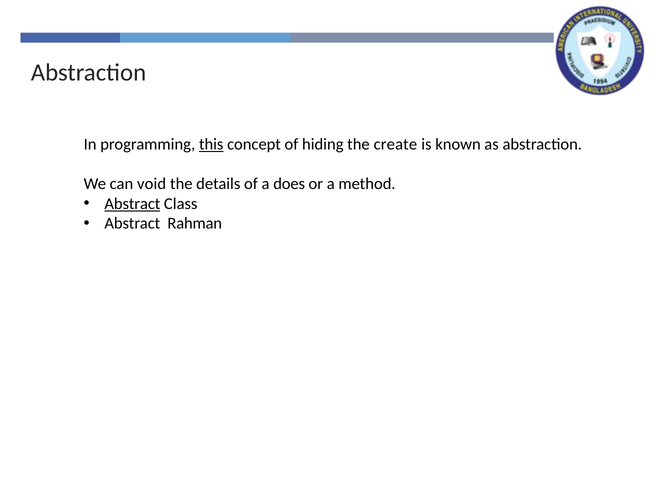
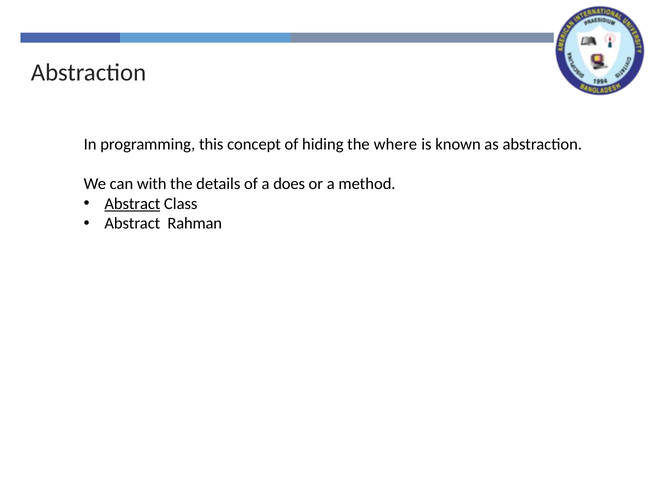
this underline: present -> none (211, 144)
create: create -> where (395, 144)
void: void -> with (152, 184)
